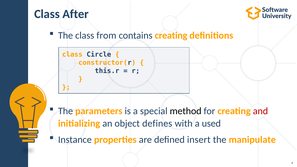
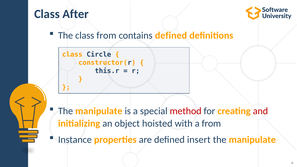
contains creating: creating -> defined (171, 35)
parameters: parameters -> manipulate (99, 111)
method colour: black -> red (186, 111)
defines: defines -> hoisted (157, 123)
a used: used -> from (211, 123)
